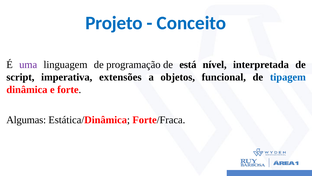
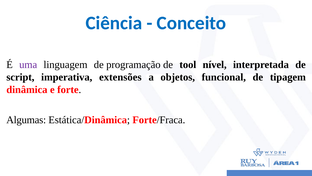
Projeto: Projeto -> Ciência (114, 23)
está: está -> tool (188, 65)
tipagem colour: blue -> black (288, 77)
